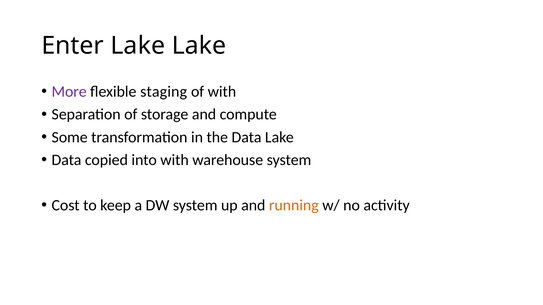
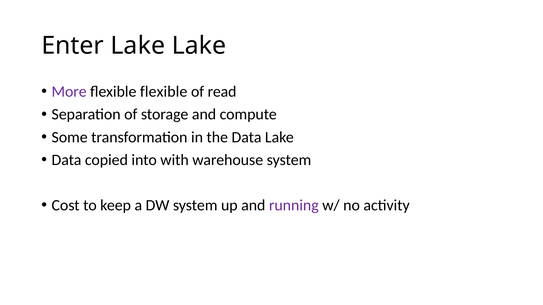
flexible staging: staging -> flexible (164, 92)
of with: with -> read (222, 92)
running colour: orange -> purple (294, 206)
